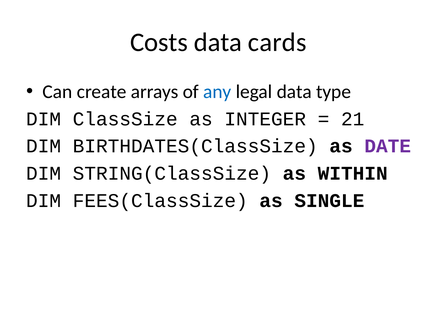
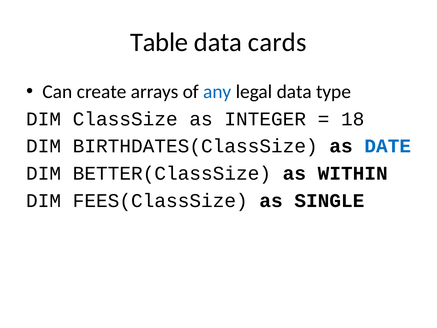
Costs: Costs -> Table (159, 42)
21: 21 -> 18 (353, 119)
DATE colour: purple -> blue (388, 146)
STRING(ClassSize: STRING(ClassSize -> BETTER(ClassSize (172, 173)
